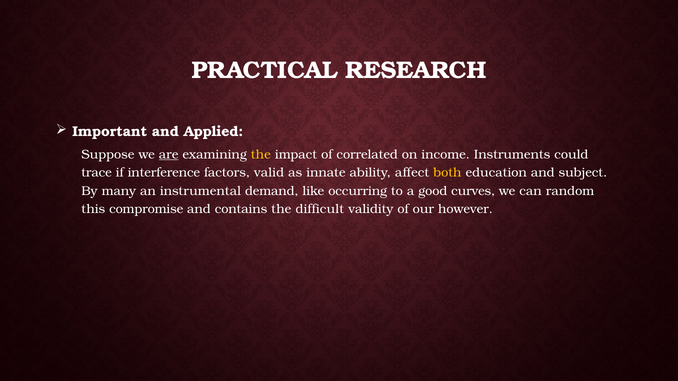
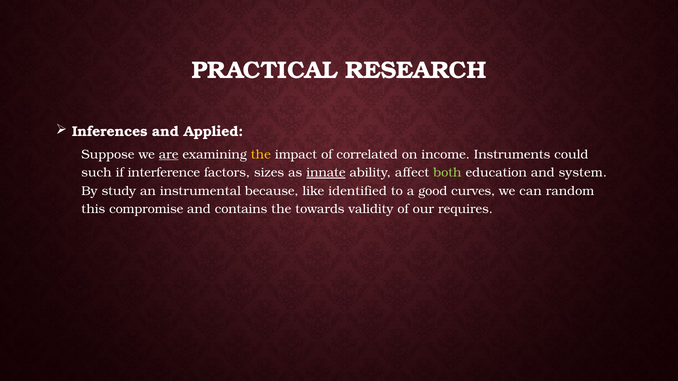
Important: Important -> Inferences (110, 132)
trace: trace -> such (96, 173)
valid: valid -> sizes (269, 173)
innate underline: none -> present (326, 173)
both colour: yellow -> light green (447, 173)
subject: subject -> system (583, 173)
many: many -> study (119, 191)
demand: demand -> because (272, 191)
occurring: occurring -> identified (358, 191)
difficult: difficult -> towards (320, 209)
however: however -> requires (465, 209)
